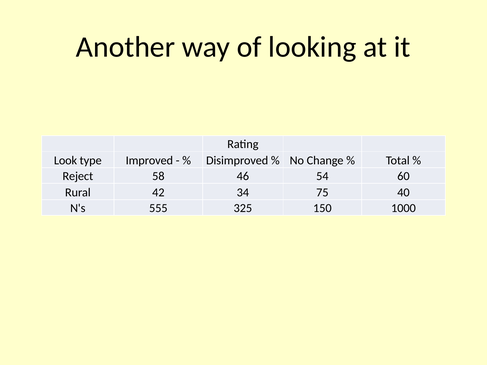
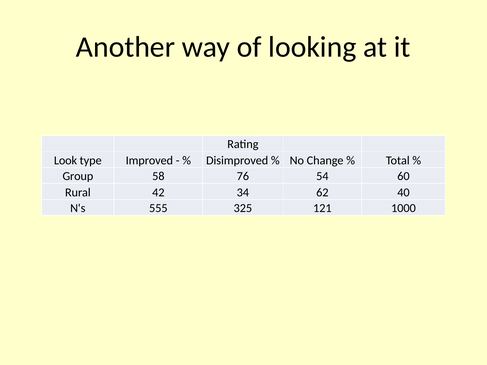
Reject: Reject -> Group (78, 176)
46: 46 -> 76 (243, 176)
75: 75 -> 62 (322, 192)
150: 150 -> 121 (322, 208)
